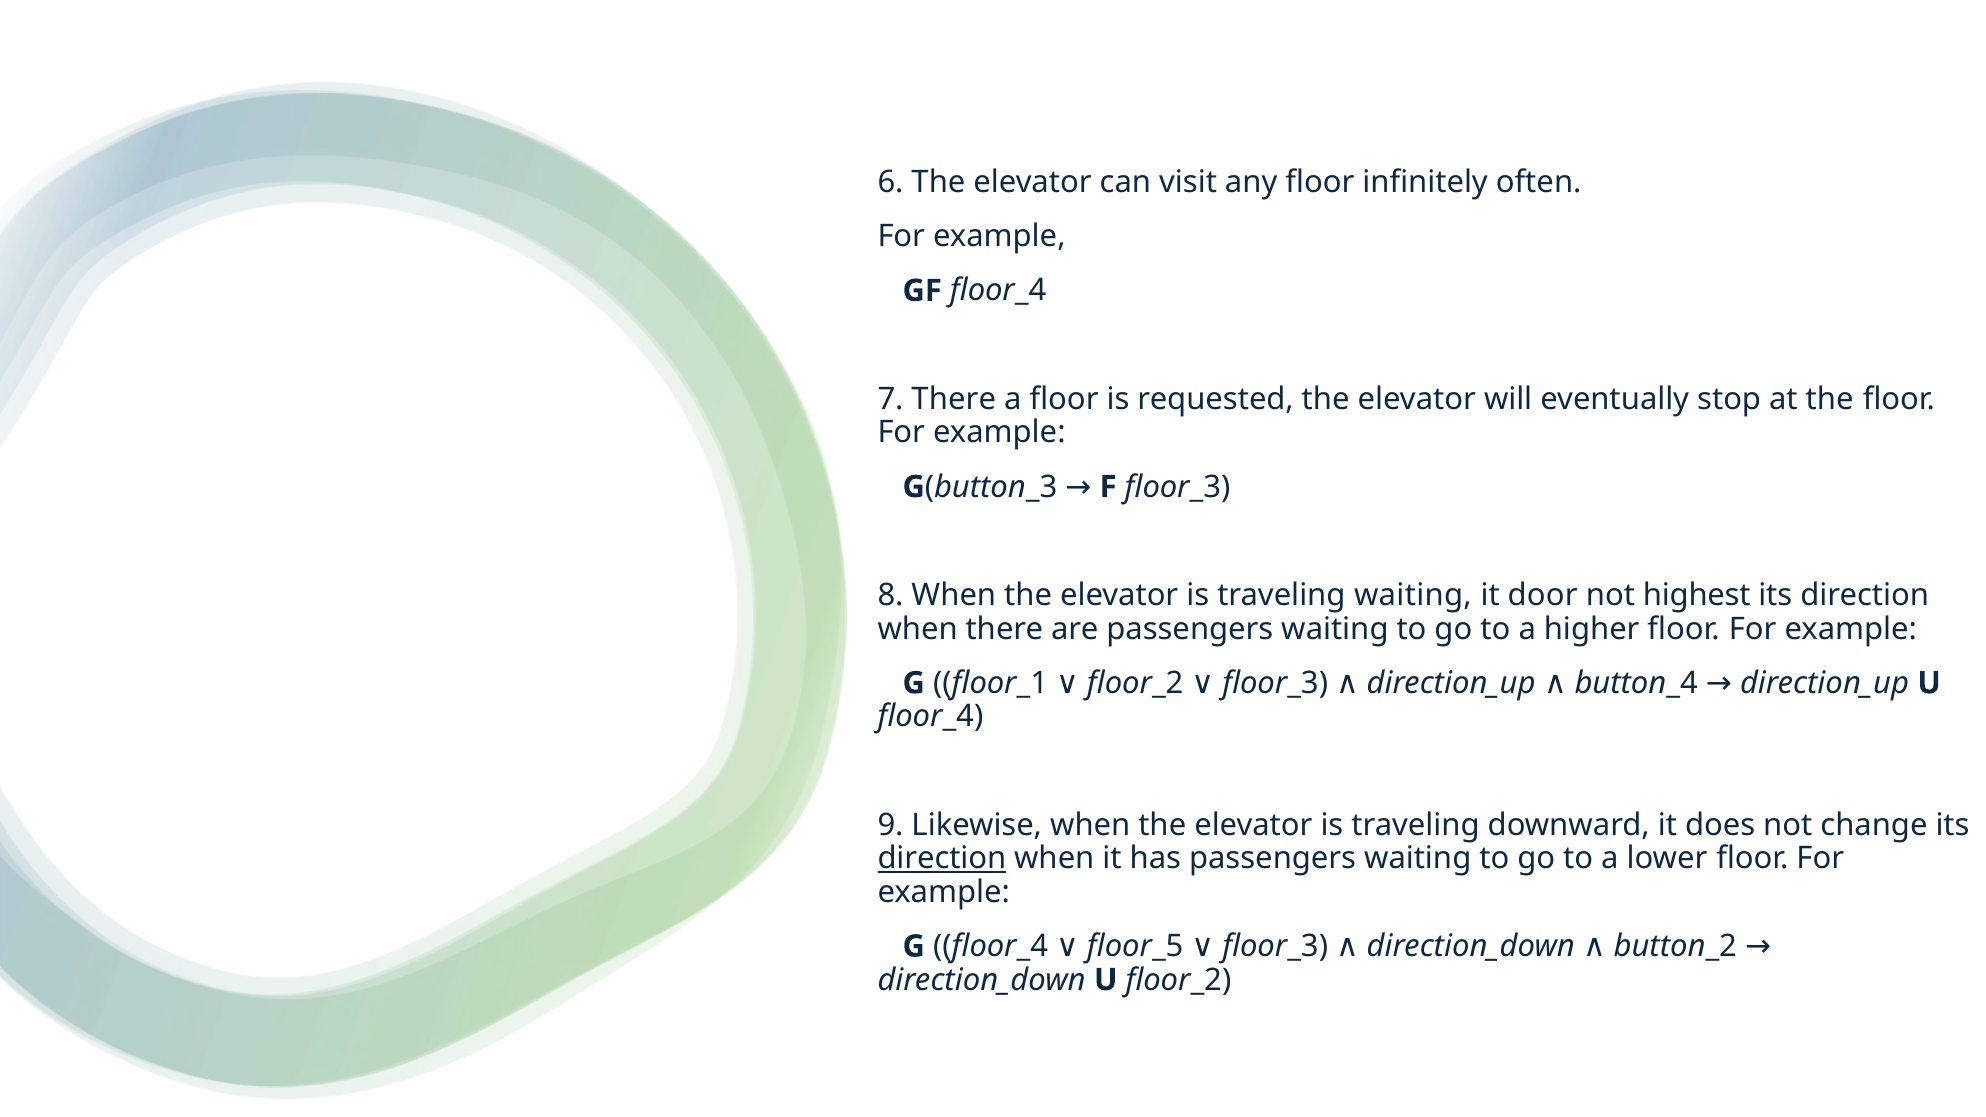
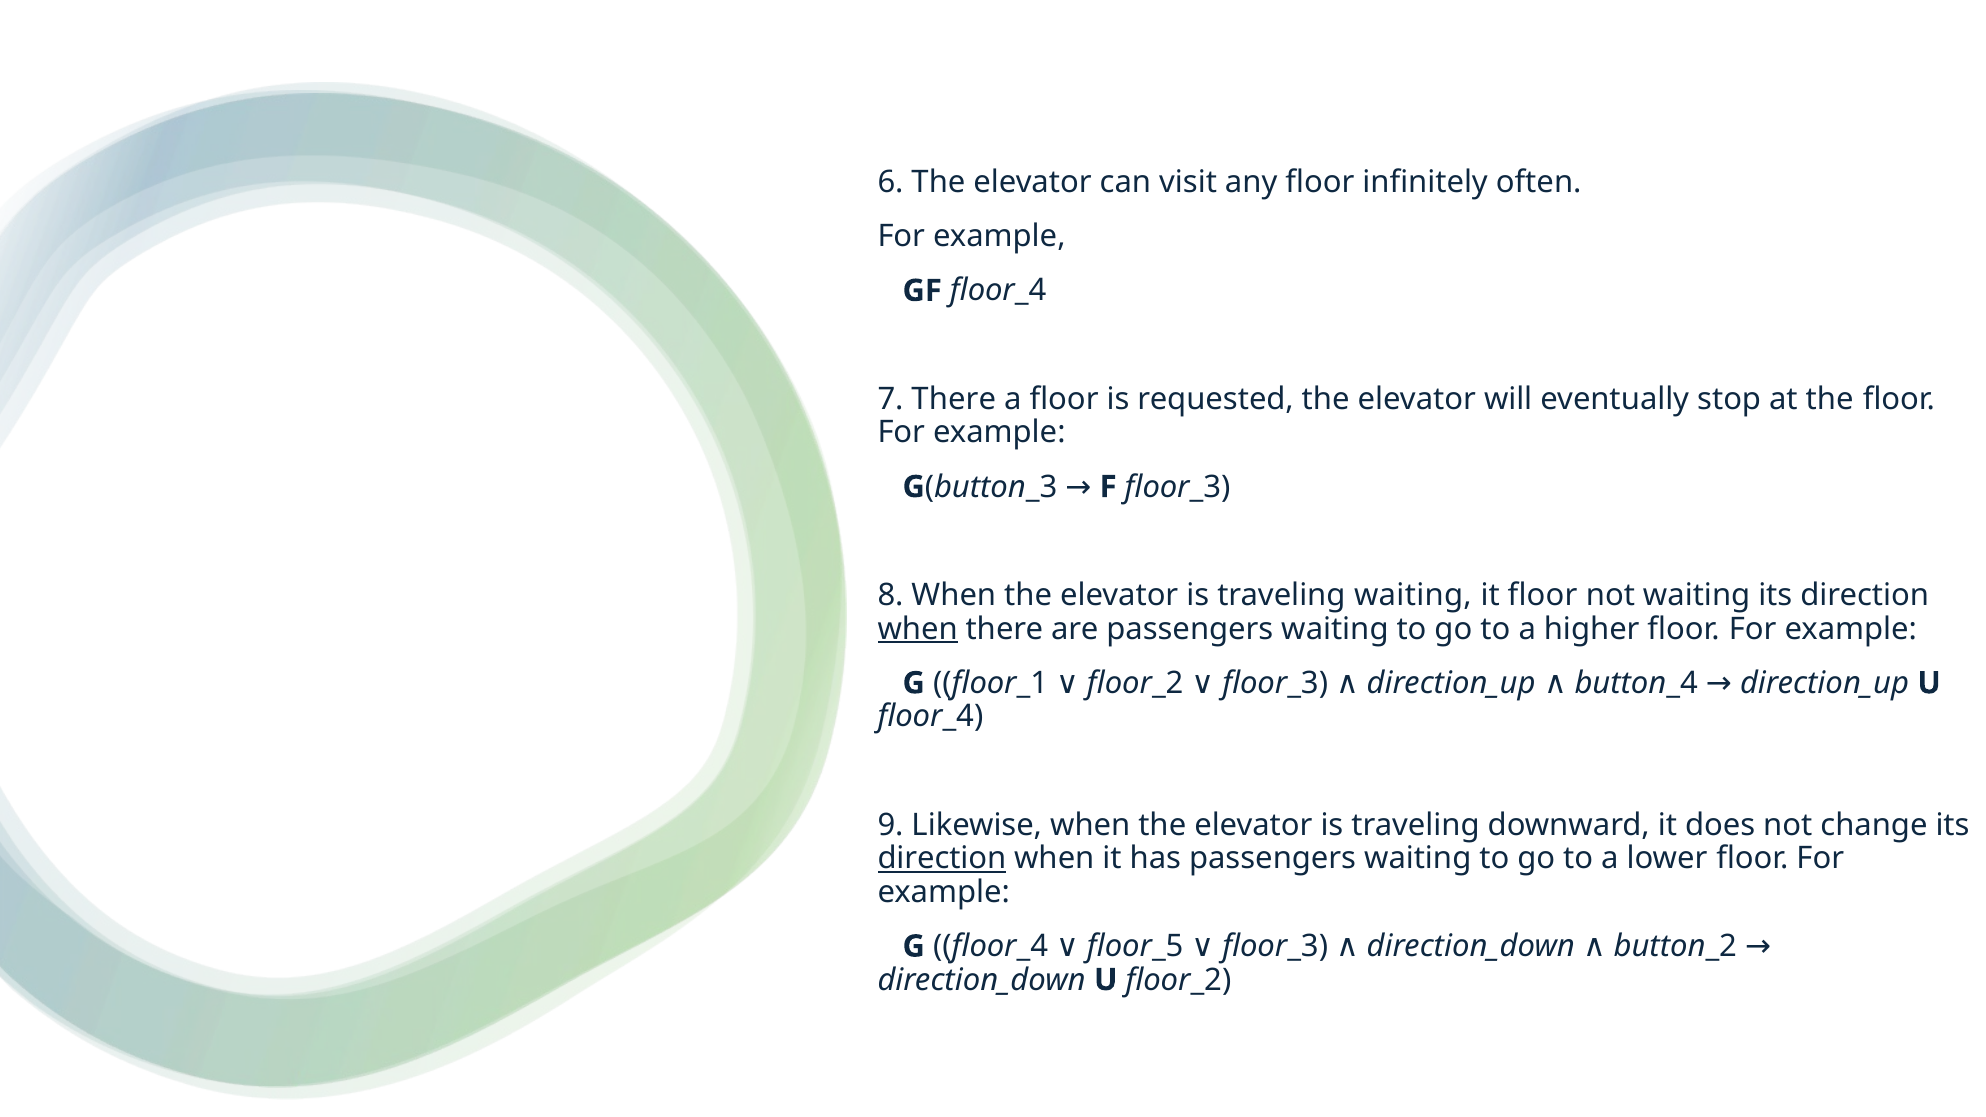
it door: door -> floor (1543, 595)
not highest: highest -> waiting (1697, 595)
when underline: none -> present (918, 629)
